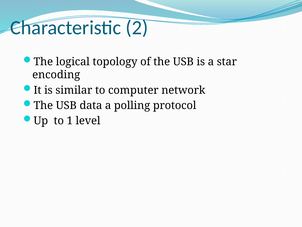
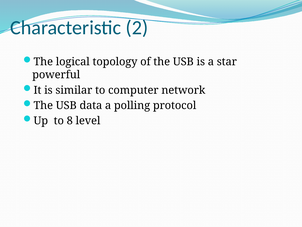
encoding: encoding -> powerful (56, 75)
1: 1 -> 8 (70, 120)
